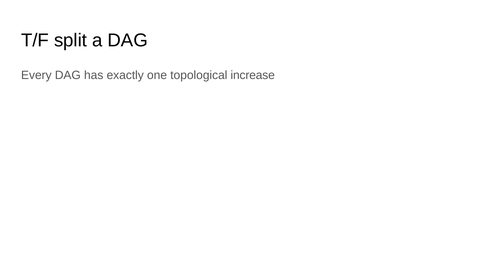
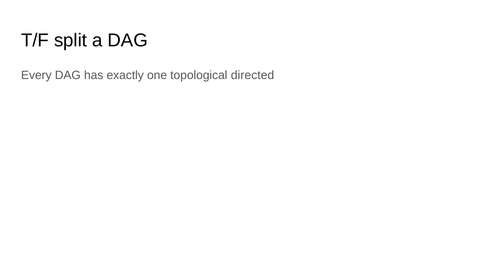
increase: increase -> directed (253, 75)
